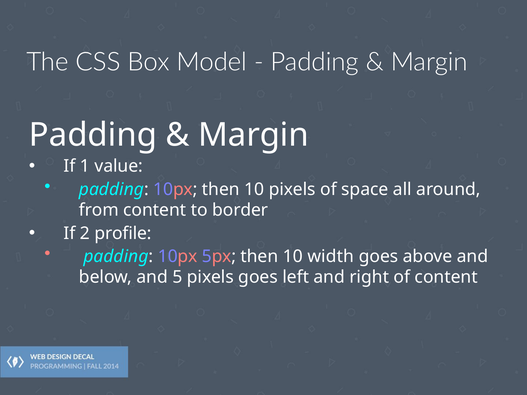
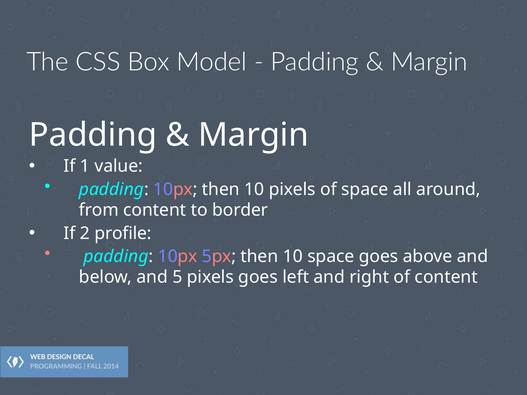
10 width: width -> space (331, 256)
